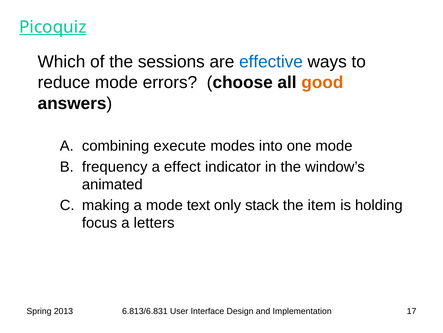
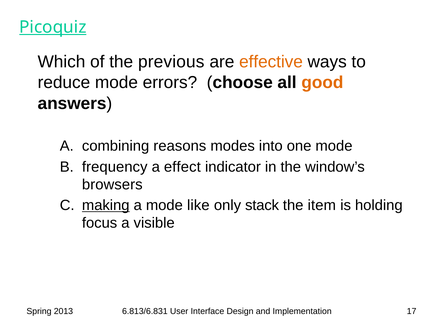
sessions: sessions -> previous (171, 62)
effective colour: blue -> orange (271, 62)
execute: execute -> reasons (180, 146)
animated: animated -> browsers (112, 184)
making underline: none -> present (106, 205)
text: text -> like (198, 205)
letters: letters -> visible (154, 223)
